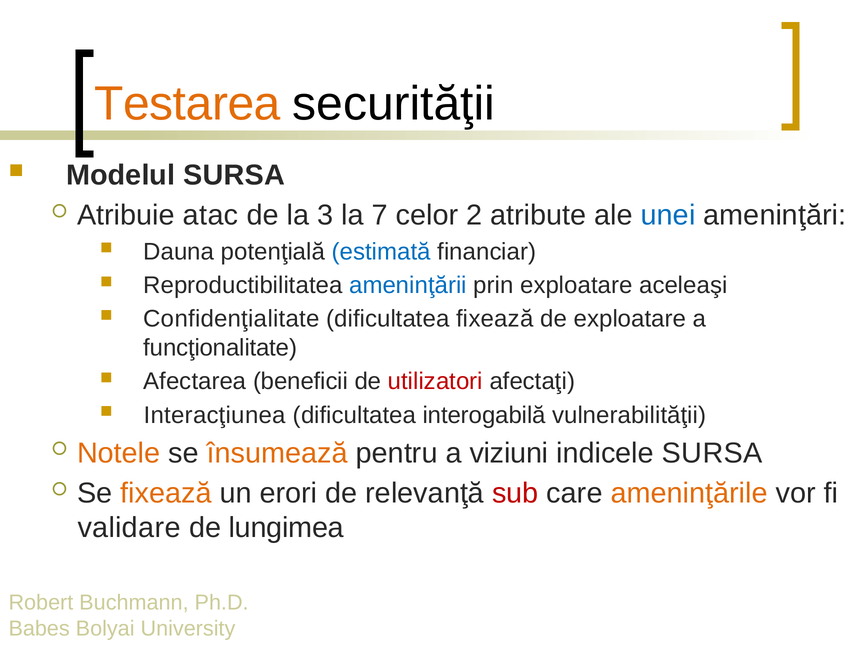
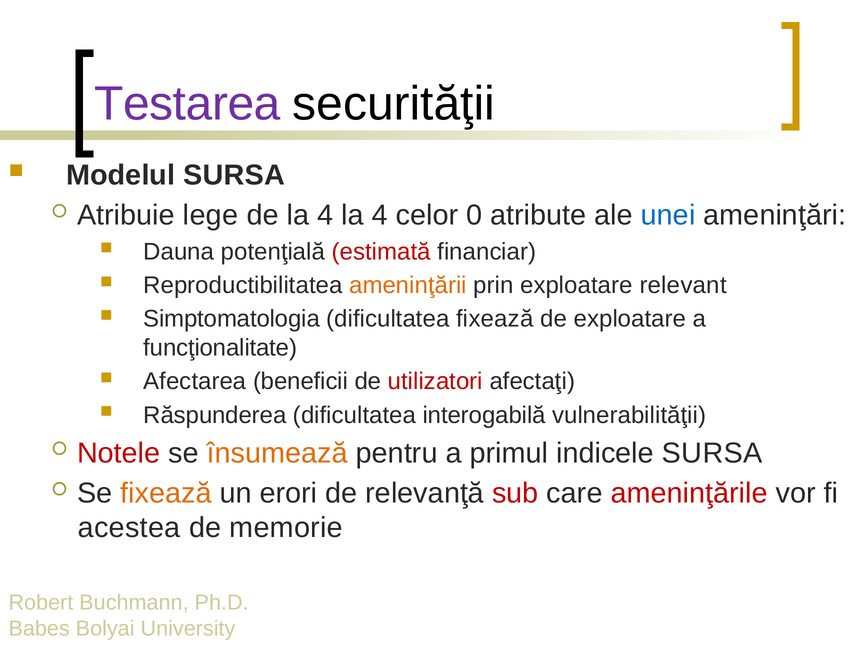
Testarea colour: orange -> purple (187, 104)
atac: atac -> lege (211, 215)
de la 3: 3 -> 4 (325, 215)
7: 7 -> 4 (380, 215)
2: 2 -> 0 (474, 215)
estimată colour: blue -> red (381, 252)
ameninţării colour: blue -> orange (408, 285)
aceleaşi: aceleaşi -> relevant (683, 285)
Confidenţialitate: Confidenţialitate -> Simptomatologia (232, 319)
Interacţiunea: Interacţiunea -> Răspunderea (215, 415)
Notele colour: orange -> red (119, 453)
viziuni: viziuni -> primul (509, 453)
ameninţările colour: orange -> red (689, 493)
validare: validare -> acestea (129, 528)
lungimea: lungimea -> memorie (286, 528)
